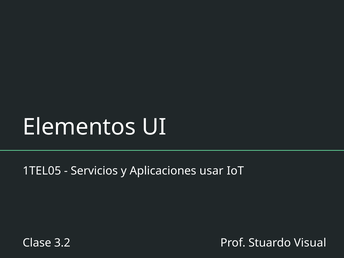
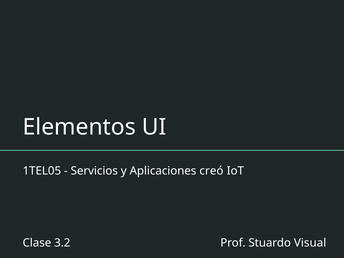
usar: usar -> creó (211, 171)
